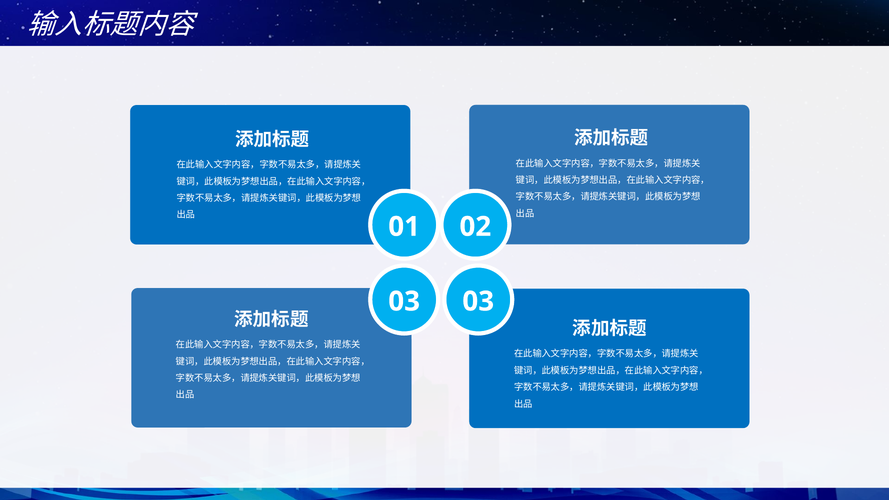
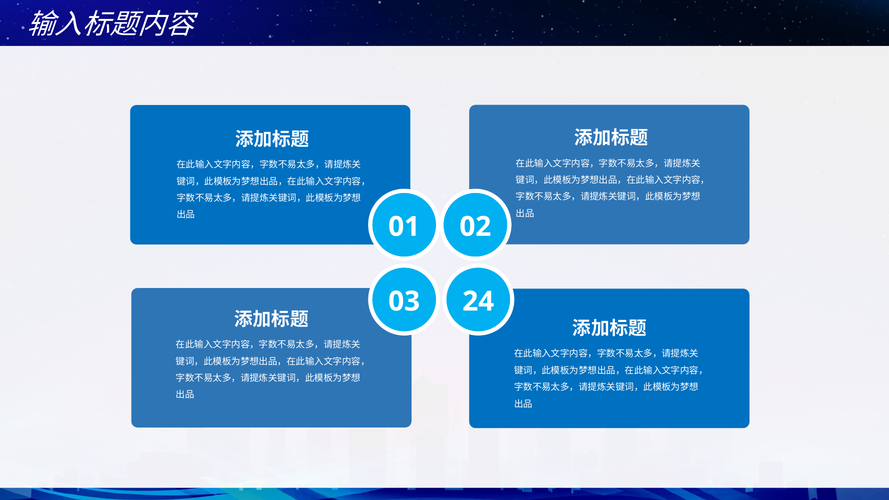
03 03: 03 -> 24 (478, 301)
